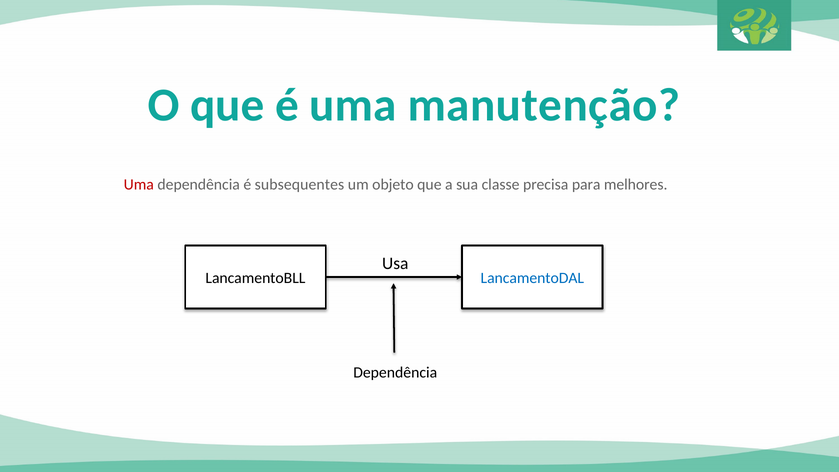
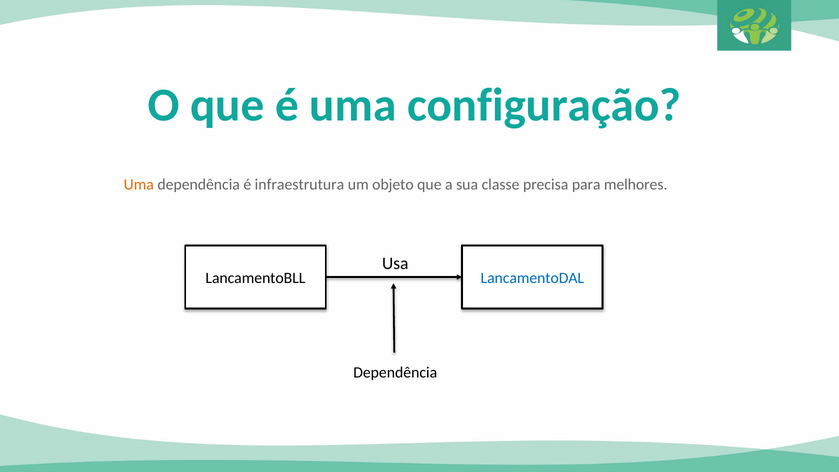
manutenção: manutenção -> configuração (544, 105)
Uma colour: red -> orange (139, 184)
subsequentes: subsequentes -> infraestrutura (299, 184)
